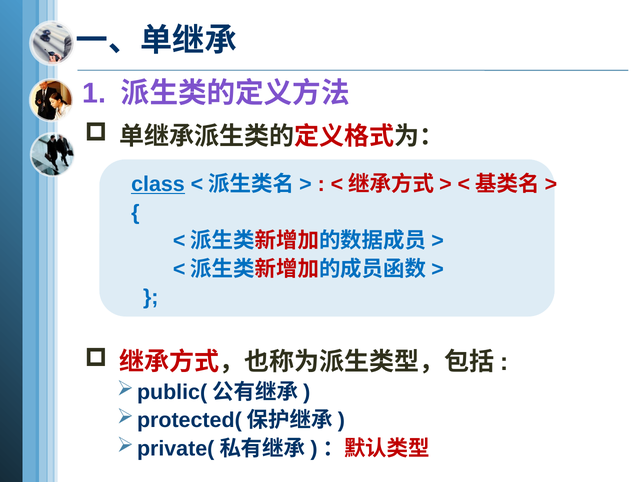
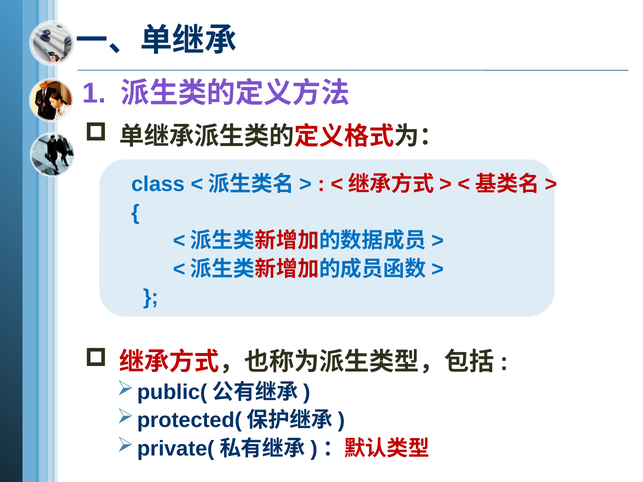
class underline: present -> none (158, 184)
